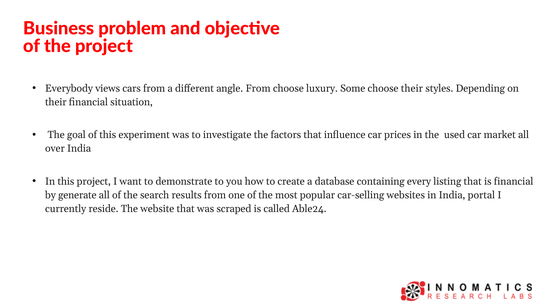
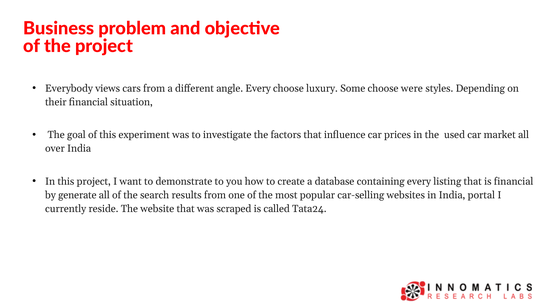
angle From: From -> Every (258, 88)
choose their: their -> were (412, 88)
Able24: Able24 -> Tata24 (309, 208)
